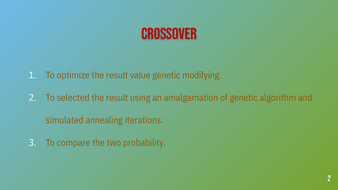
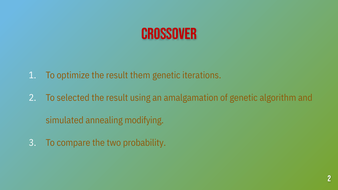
value: value -> them (140, 75)
modifying: modifying -> iterations (202, 75)
iterations: iterations -> modifying (144, 120)
